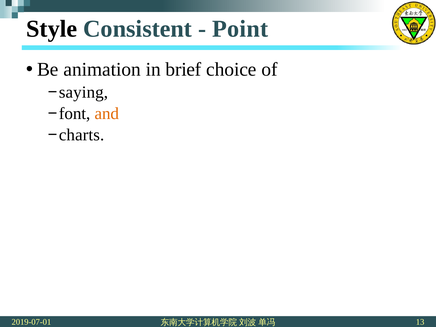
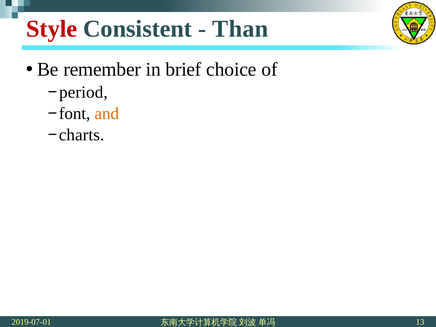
Style colour: black -> red (52, 29)
Point: Point -> Than (240, 29)
animation: animation -> remember (102, 70)
saying: saying -> period (83, 92)
